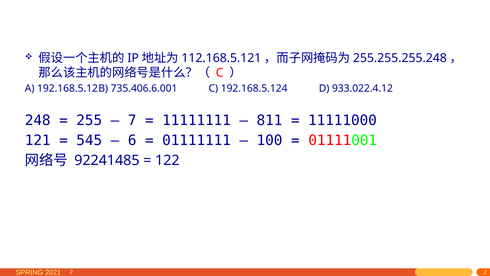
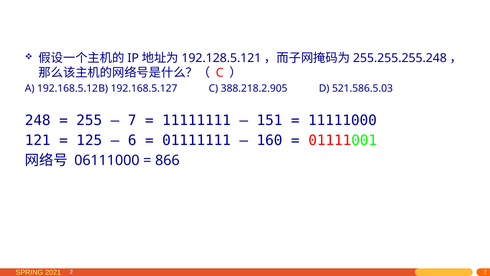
112.168.5.121: 112.168.5.121 -> 192.128.5.121 (221, 58)
735.406.6.001: 735.406.6.001 -> 192.168.5.127 (144, 88)
192.168.5.124: 192.168.5.124 -> 388.218.2.905 (254, 88)
933.022.4.12: 933.022.4.12 -> 521.586.5.03 (362, 88)
811: 811 -> 151 (270, 120)
545: 545 -> 125 (89, 140)
100: 100 -> 160 (270, 140)
92241485: 92241485 -> 06111000 (107, 160)
122: 122 -> 866 (167, 160)
